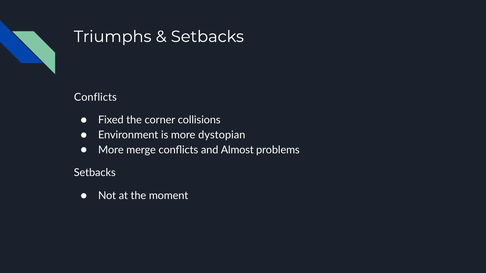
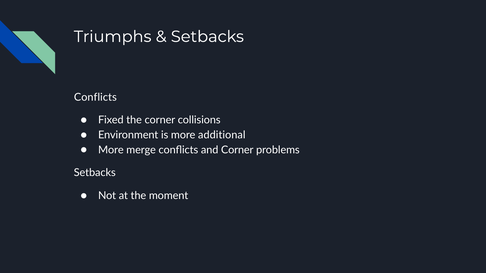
dystopian: dystopian -> additional (222, 135)
and Almost: Almost -> Corner (237, 150)
